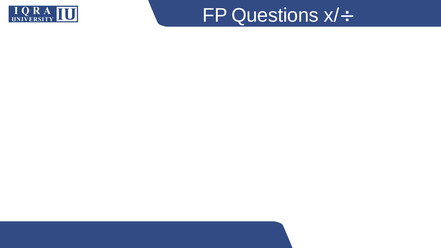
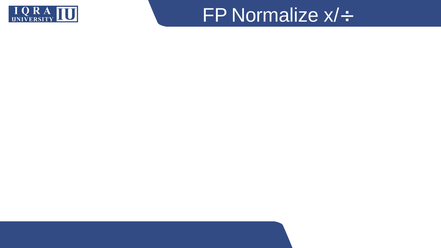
FP Questions: Questions -> Normalize (275, 15)
